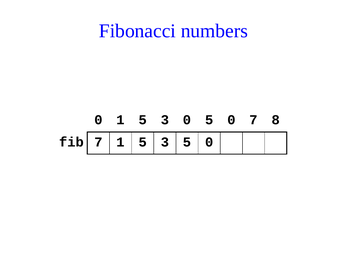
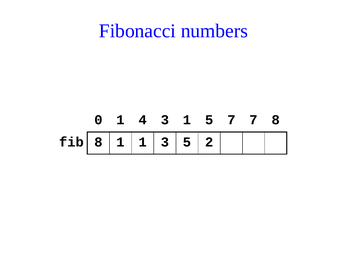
0 1 5: 5 -> 4 (143, 120)
3 0: 0 -> 1 (187, 120)
0: 0 -> 7 (231, 120)
fib 7: 7 -> 8 (98, 142)
5: 5 -> 1 (143, 142)
3 5 0: 0 -> 2 (209, 142)
